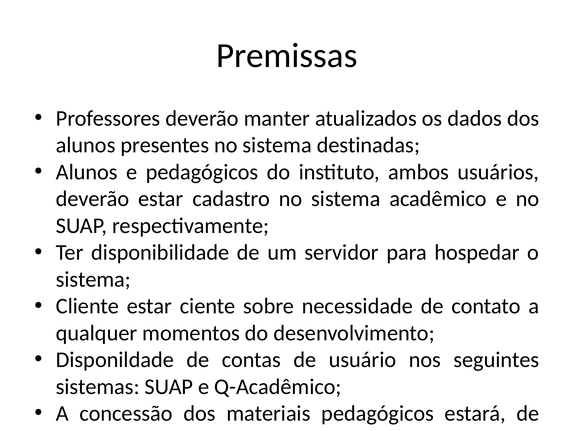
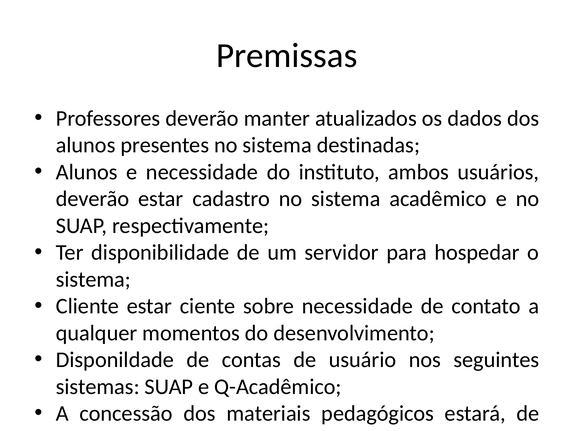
e pedagógicos: pedagógicos -> necessidade (202, 172)
